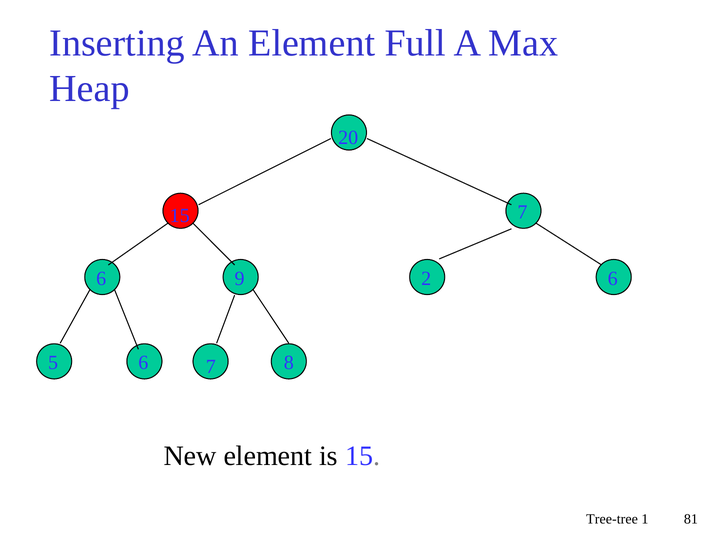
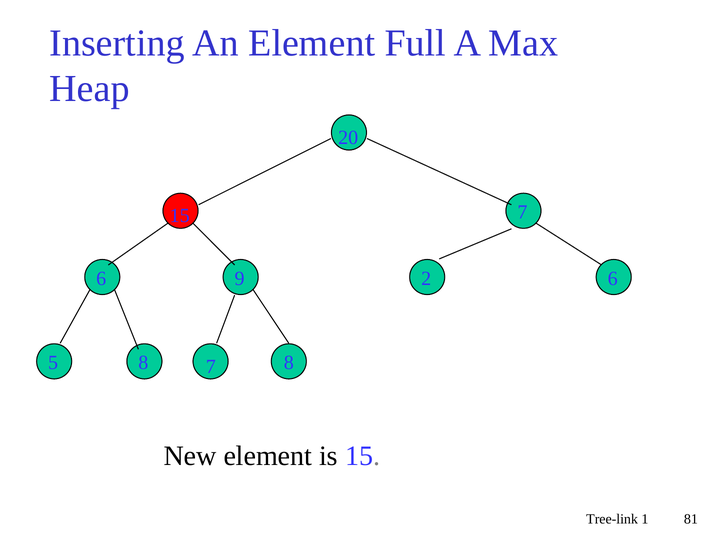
5 6: 6 -> 8 (143, 362)
Tree-tree: Tree-tree -> Tree-link (612, 518)
